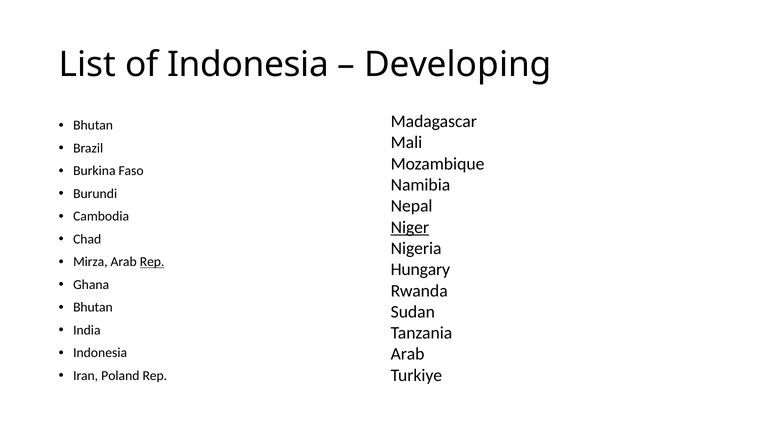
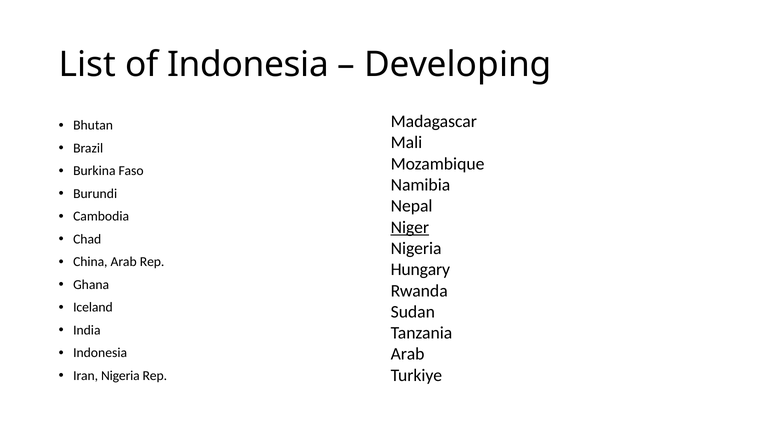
Mirza: Mirza -> China (90, 262)
Rep underline: present -> none (152, 262)
Bhutan: Bhutan -> Iceland (93, 308)
Iran Poland: Poland -> Nigeria (120, 376)
